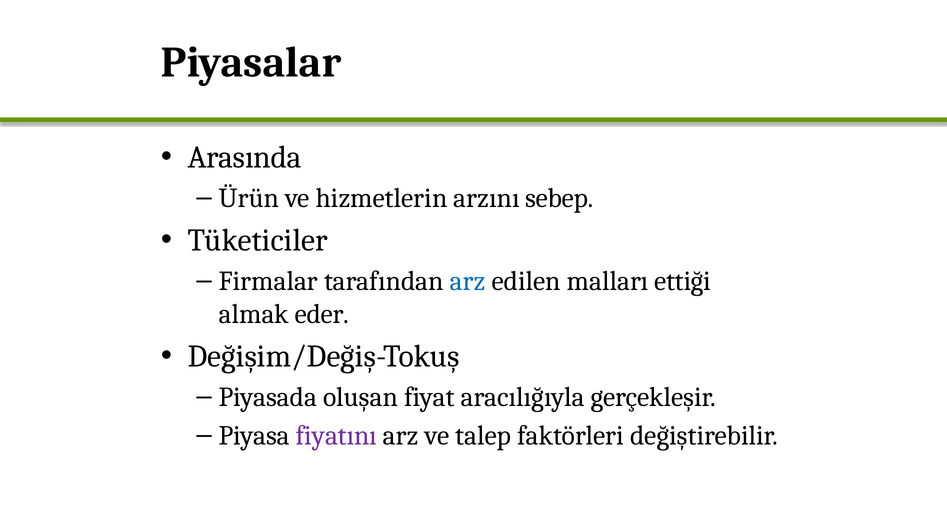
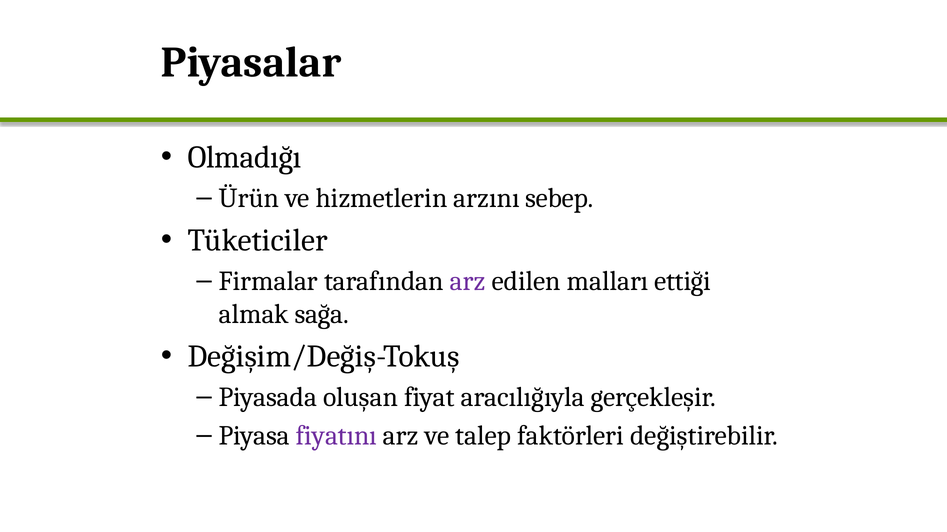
Arasında: Arasında -> Olmadığı (245, 158)
arz colour: blue -> purple (468, 281)
eder: eder -> sağa (322, 315)
